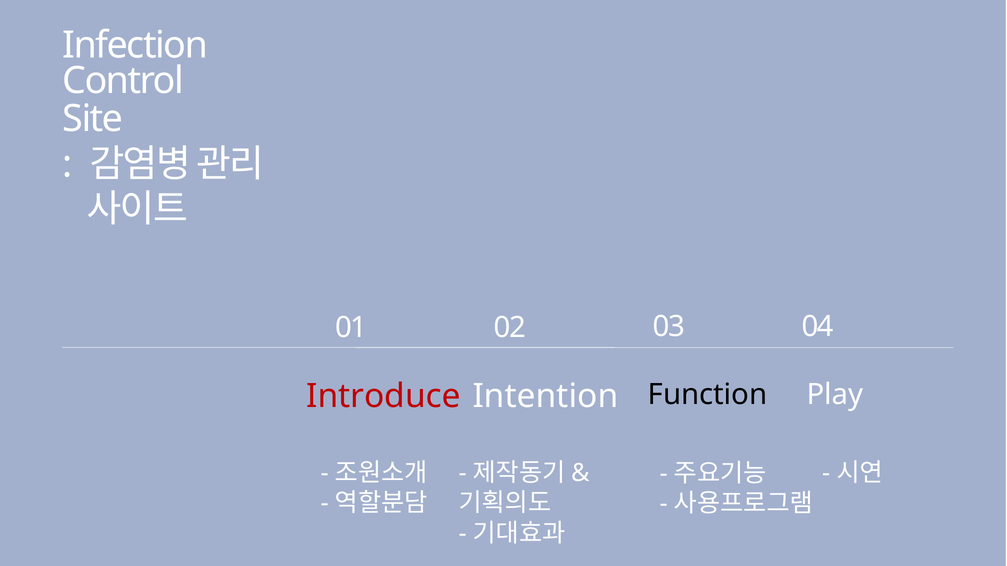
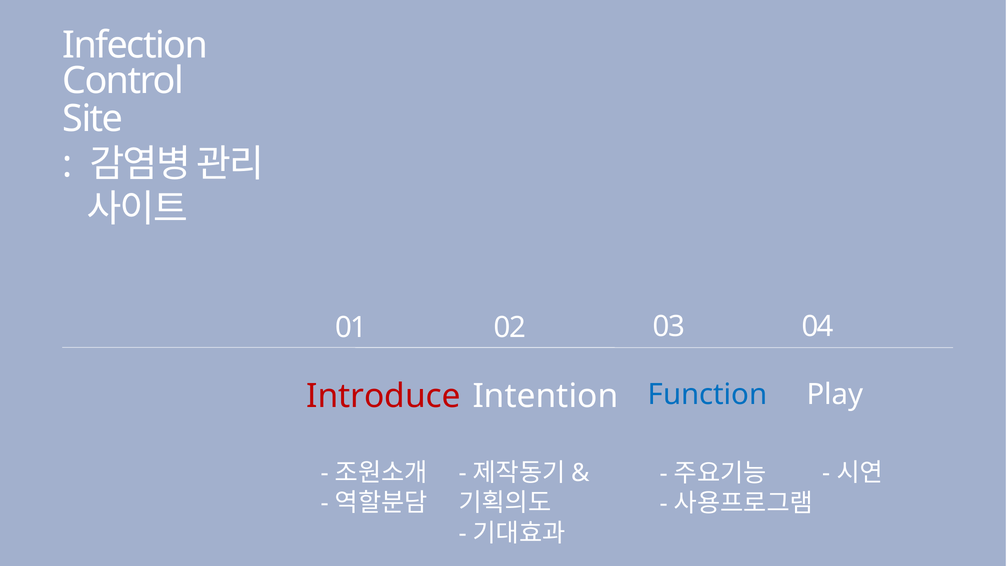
Function colour: black -> blue (708, 395)
